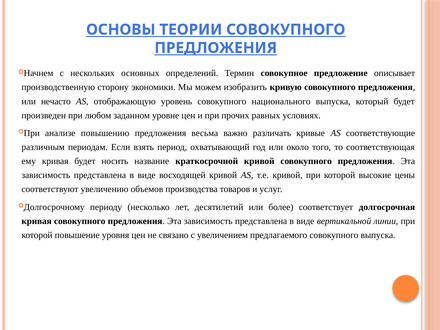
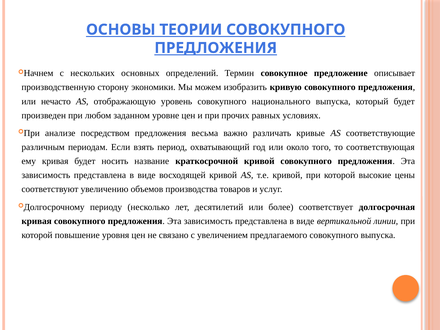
повышению: повышению -> посредством (105, 133)
